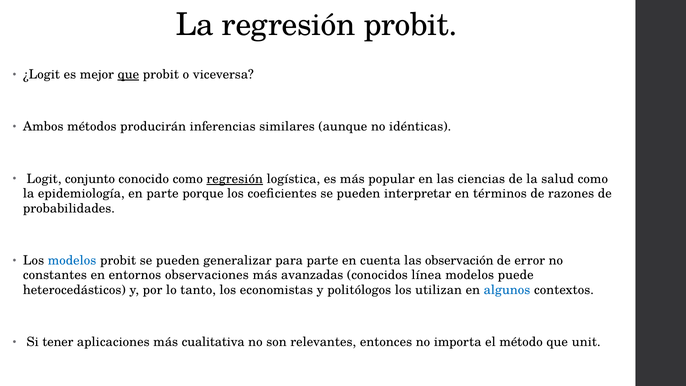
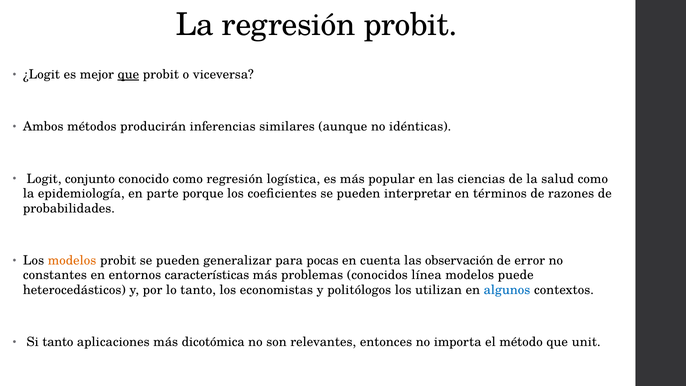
regresión underline: present -> none (235, 179)
modelos colour: blue -> orange (72, 260)
para parte: parte -> pocas (323, 260)
observaciones: observaciones -> características (207, 275)
avanzadas: avanzadas -> problemas (312, 275)
Si tener: tener -> tanto (58, 342)
cualitativa: cualitativa -> dicotómica (213, 342)
